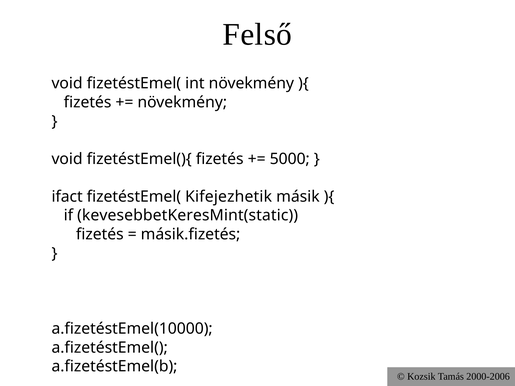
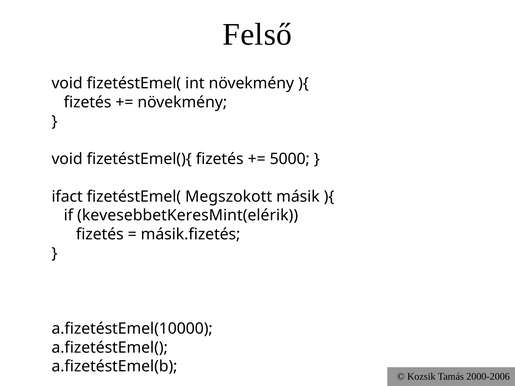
Kifejezhetik: Kifejezhetik -> Megszokott (229, 197)
kevesebbetKeresMint(static: kevesebbetKeresMint(static -> kevesebbetKeresMint(elérik (188, 216)
